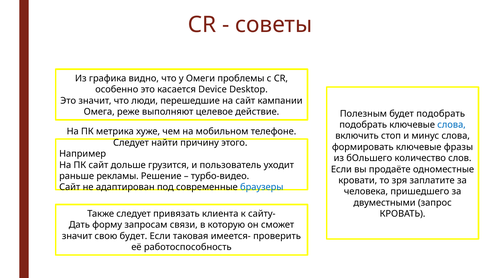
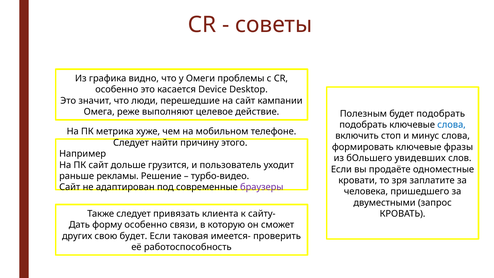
количество: количество -> увидевших (420, 158)
браузеры colour: blue -> purple (262, 187)
форму запросам: запросам -> особенно (146, 225)
значит: значит -> других (77, 236)
